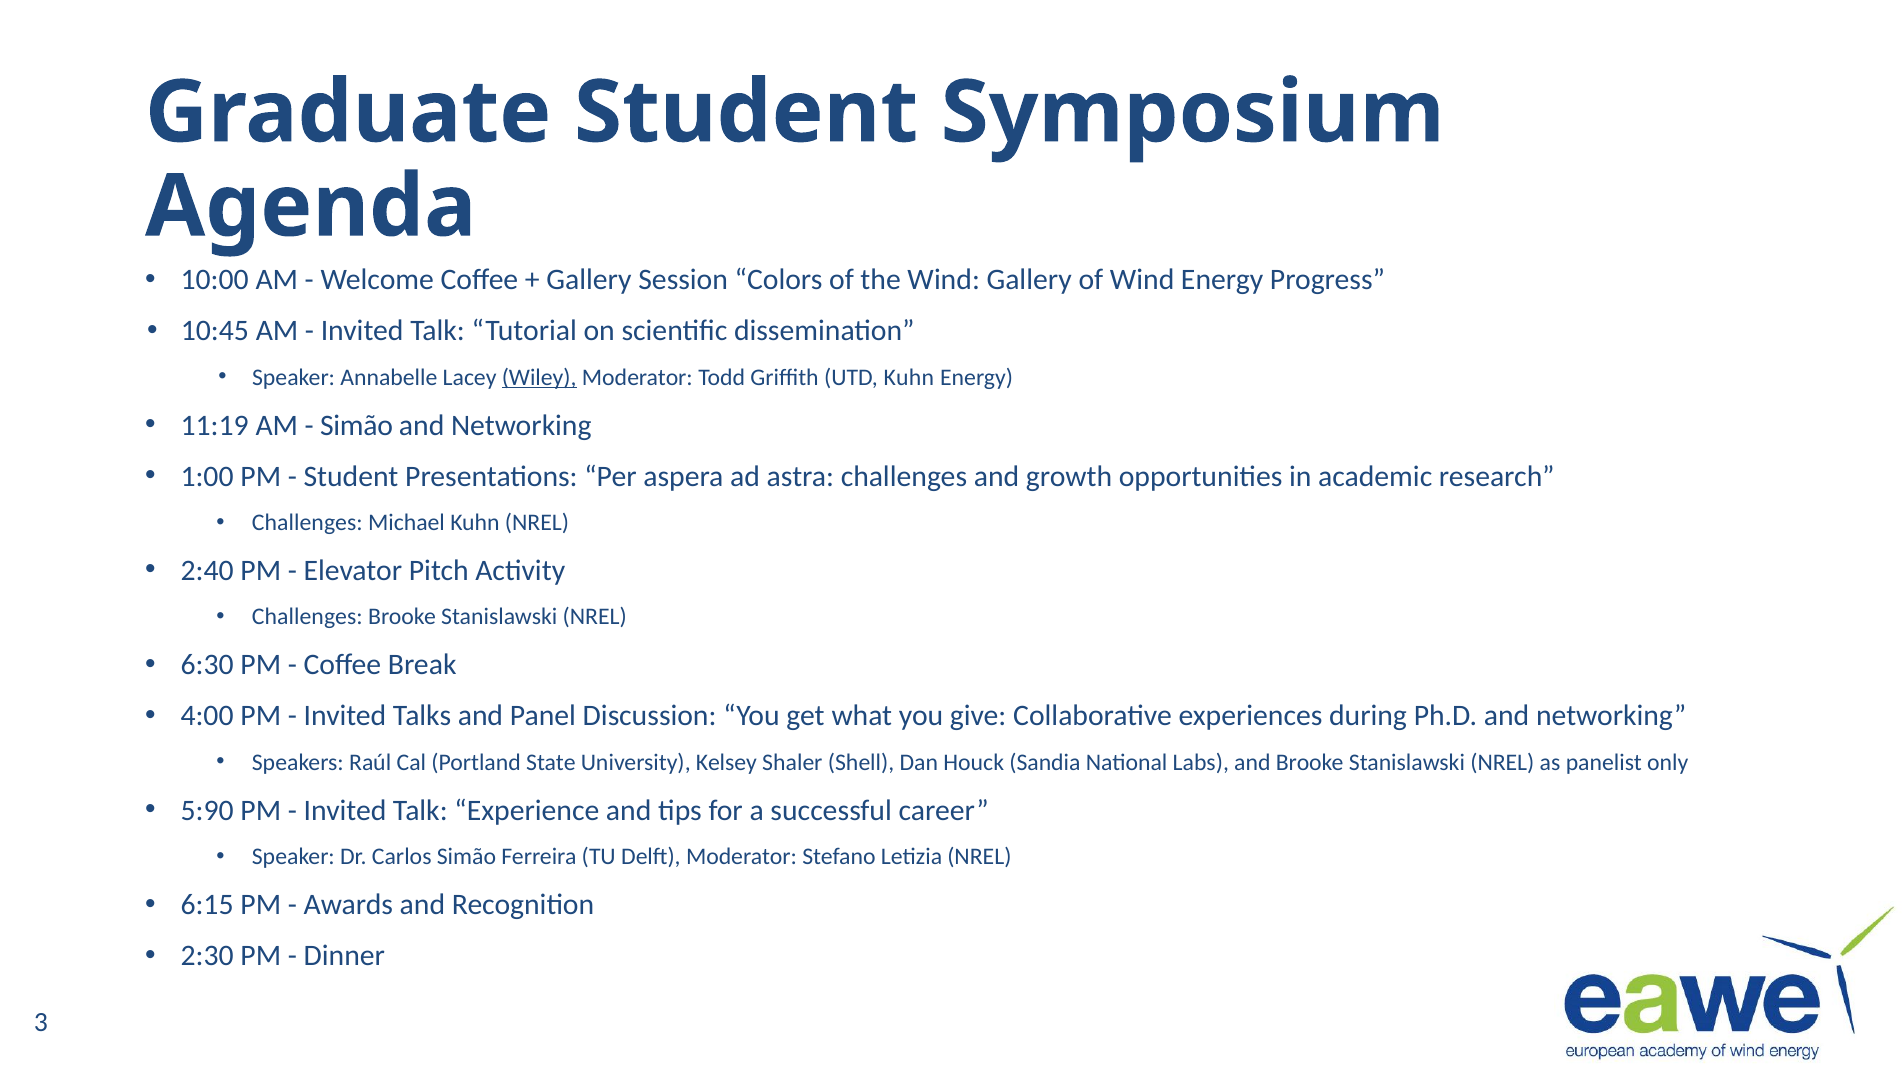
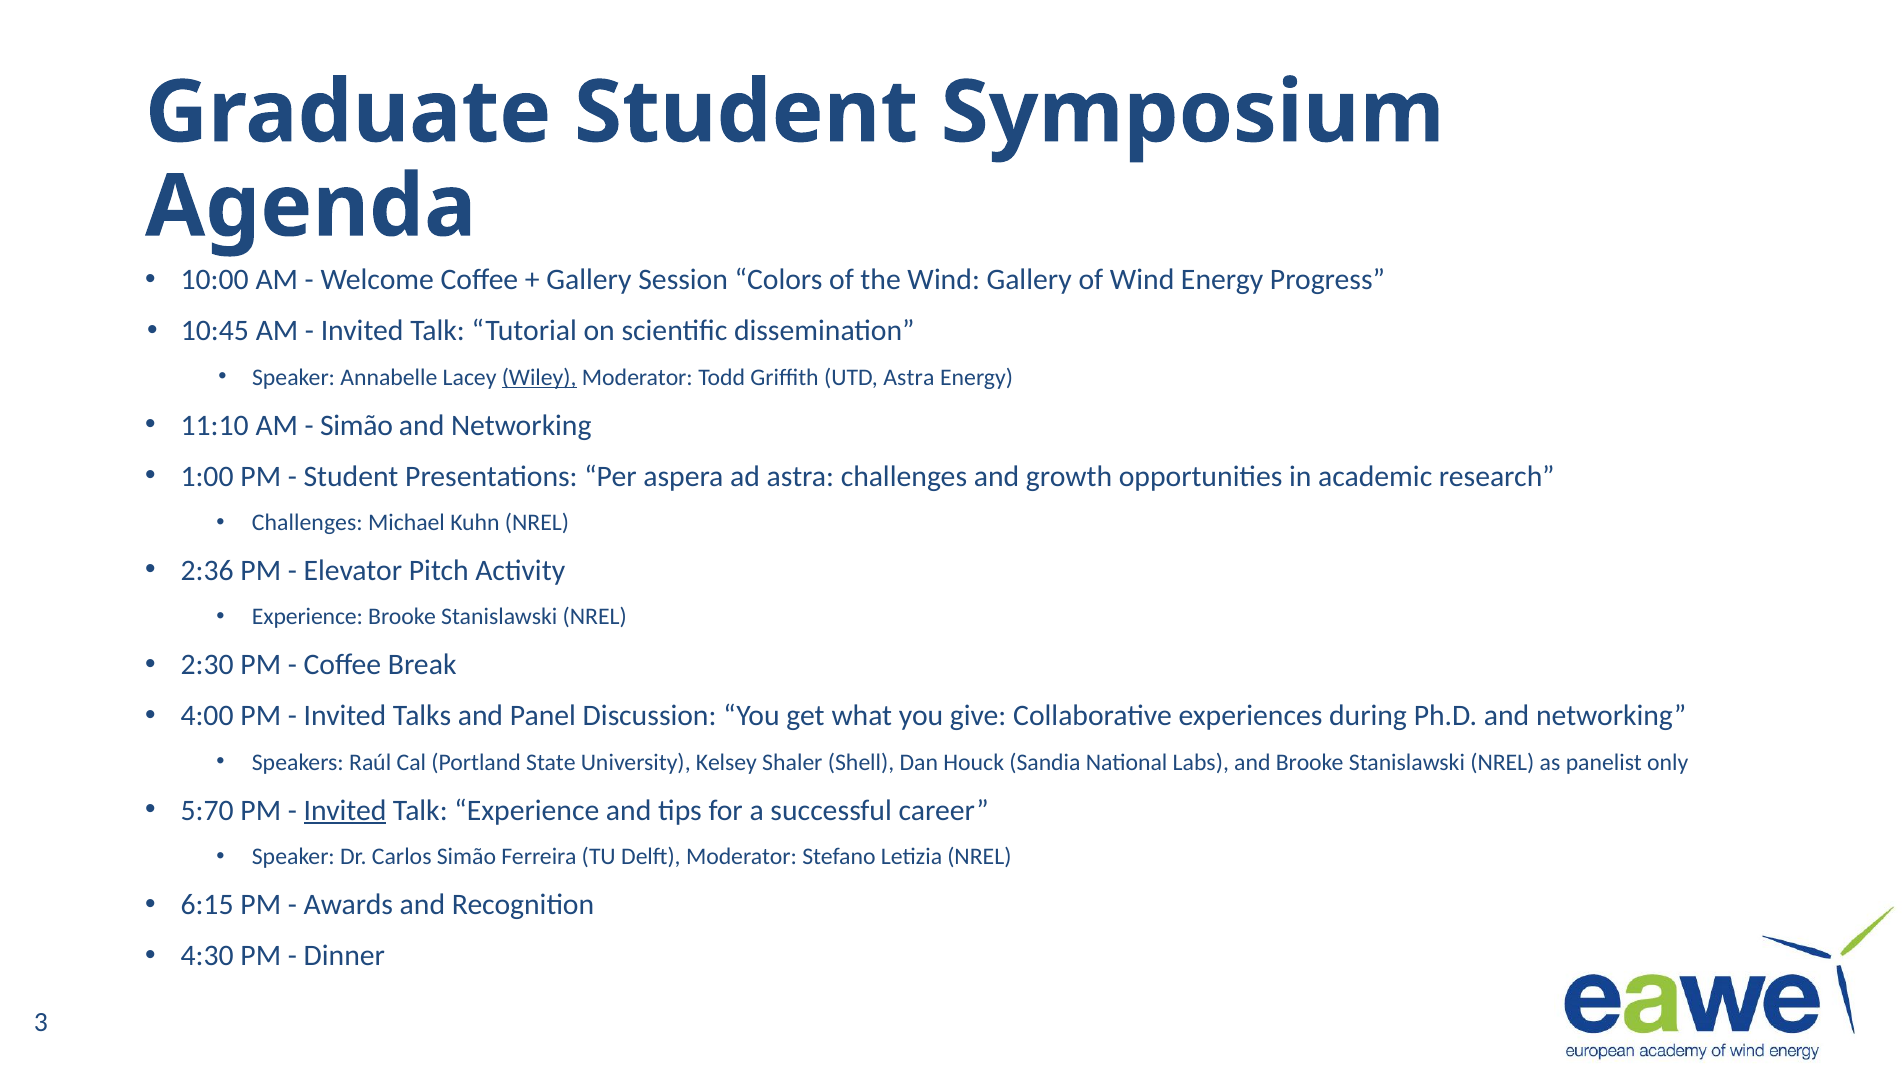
UTD Kuhn: Kuhn -> Astra (909, 377)
11:19: 11:19 -> 11:10 (215, 425)
2:40: 2:40 -> 2:36 (207, 571)
Challenges: Challenges -> Experience (307, 617)
6:30: 6:30 -> 2:30 (207, 665)
5:90: 5:90 -> 5:70 (207, 810)
Invited underline: none -> present (345, 810)
2:30: 2:30 -> 4:30 (207, 956)
